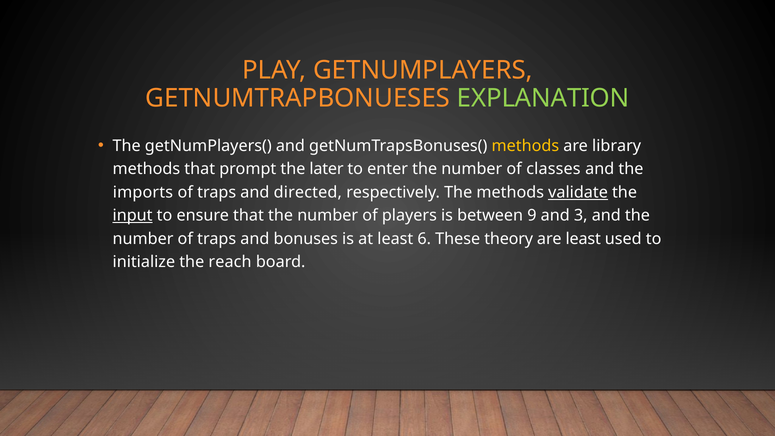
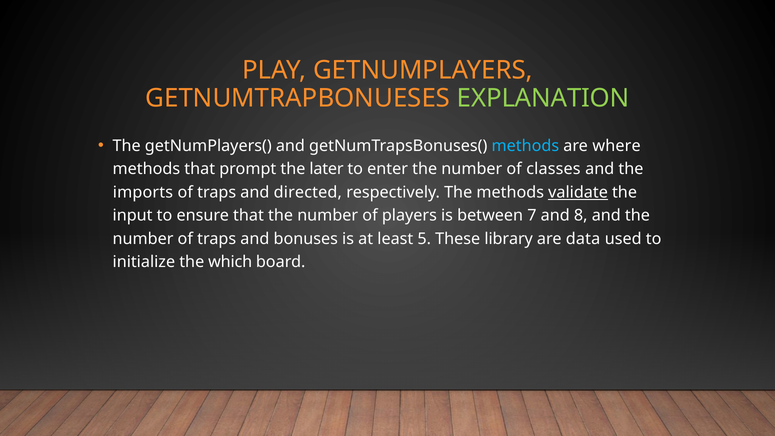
methods colour: yellow -> light blue (525, 146)
library: library -> where (617, 146)
input underline: present -> none (133, 216)
9: 9 -> 7 (532, 216)
3: 3 -> 8 (581, 216)
6: 6 -> 5 (424, 239)
theory: theory -> library (509, 239)
are least: least -> data (583, 239)
reach: reach -> which (230, 262)
